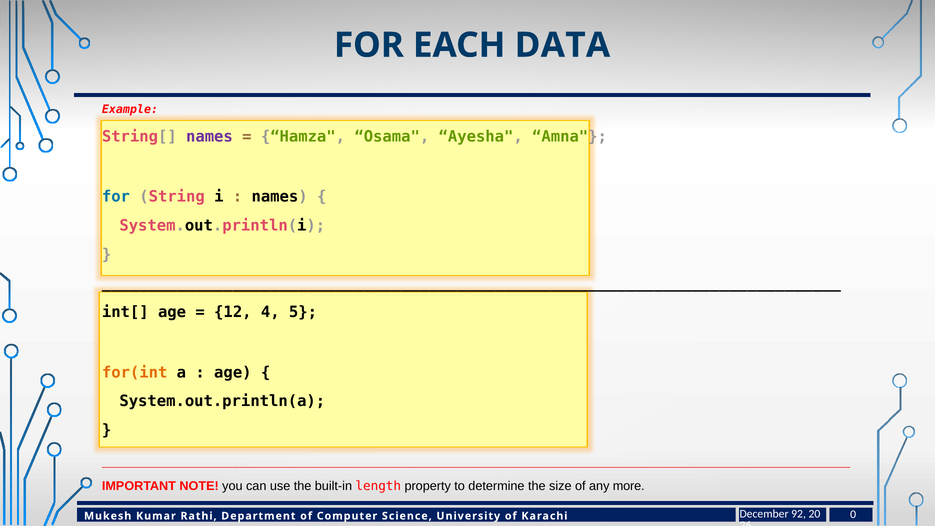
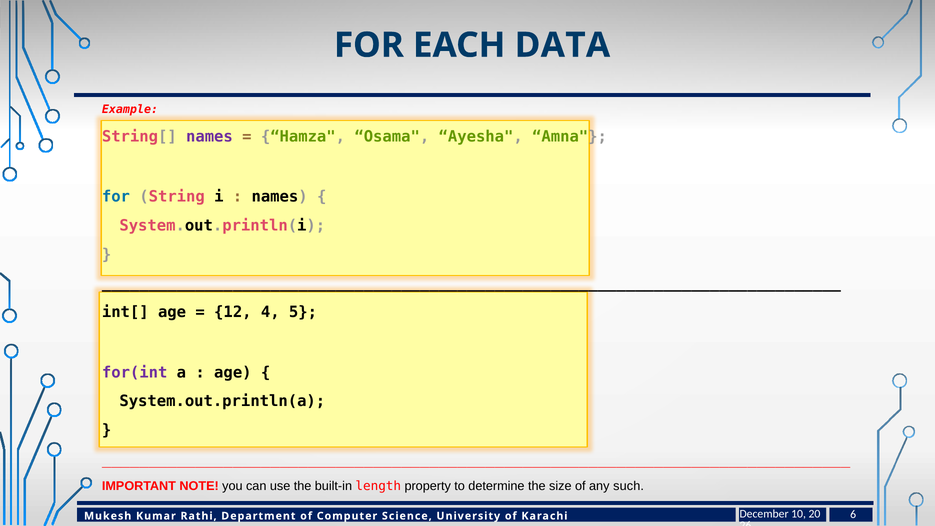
for(int colour: orange -> purple (135, 372)
more: more -> such (629, 486)
92: 92 -> 10 (799, 514)
0: 0 -> 6 (853, 515)
